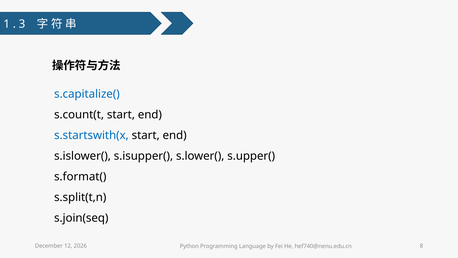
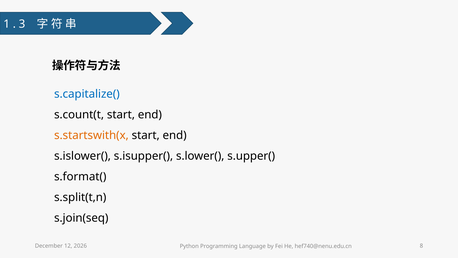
s.startswith(x colour: blue -> orange (91, 135)
